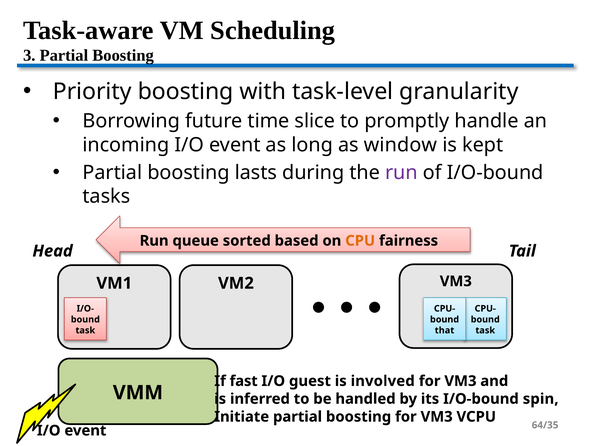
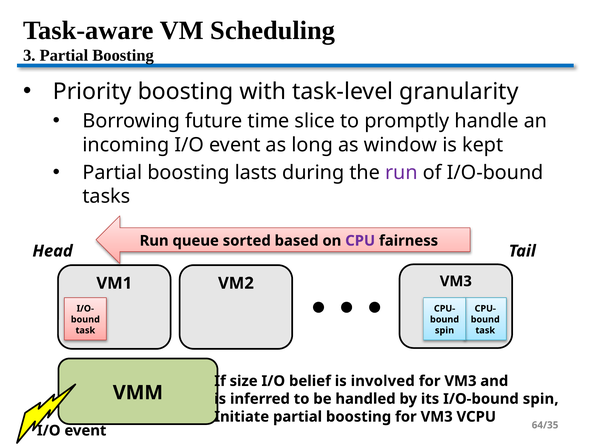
CPU colour: orange -> purple (360, 240)
that: that -> spin (445, 330)
fast: fast -> size (244, 381)
guest: guest -> belief (310, 381)
